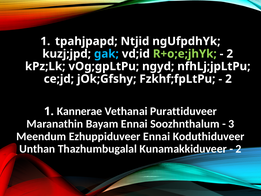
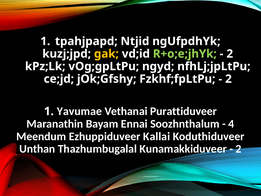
gak colour: light blue -> yellow (106, 54)
Kannerae: Kannerae -> Yavumae (79, 111)
3: 3 -> 4 (231, 124)
Ezhuppiduveer Ennai: Ennai -> Kallai (157, 136)
